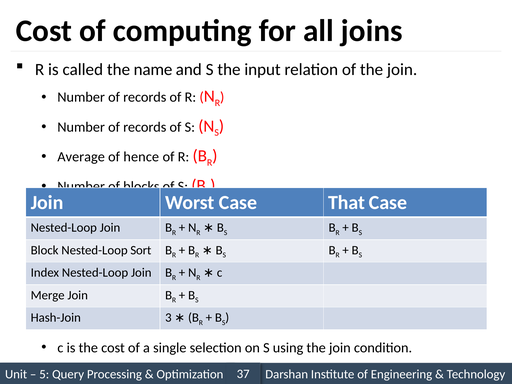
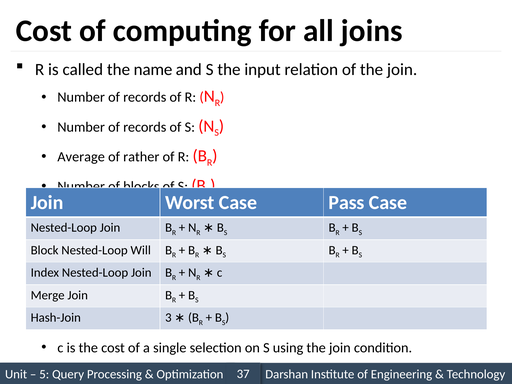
hence: hence -> rather (141, 157)
That: That -> Pass (347, 203)
Sort: Sort -> Will (141, 250)
